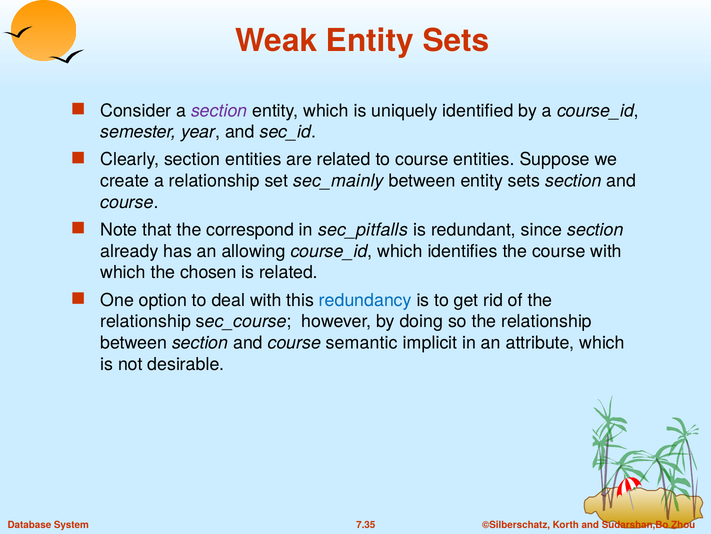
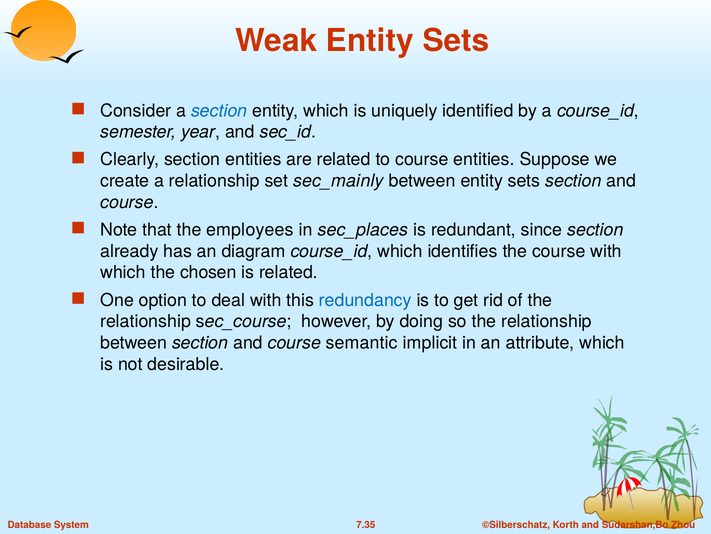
section colour: purple -> blue (219, 110)
correspond: correspond -> employees (250, 230)
sec_pitfalls: sec_pitfalls -> sec_places (363, 230)
allowing: allowing -> diagram (254, 251)
